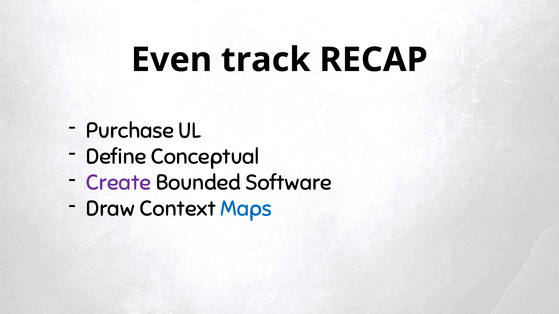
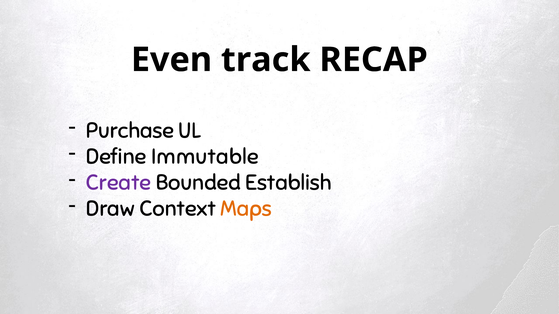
Conceptual: Conceptual -> Immutable (205, 157)
Software: Software -> Establish (289, 183)
Maps colour: blue -> orange (246, 209)
